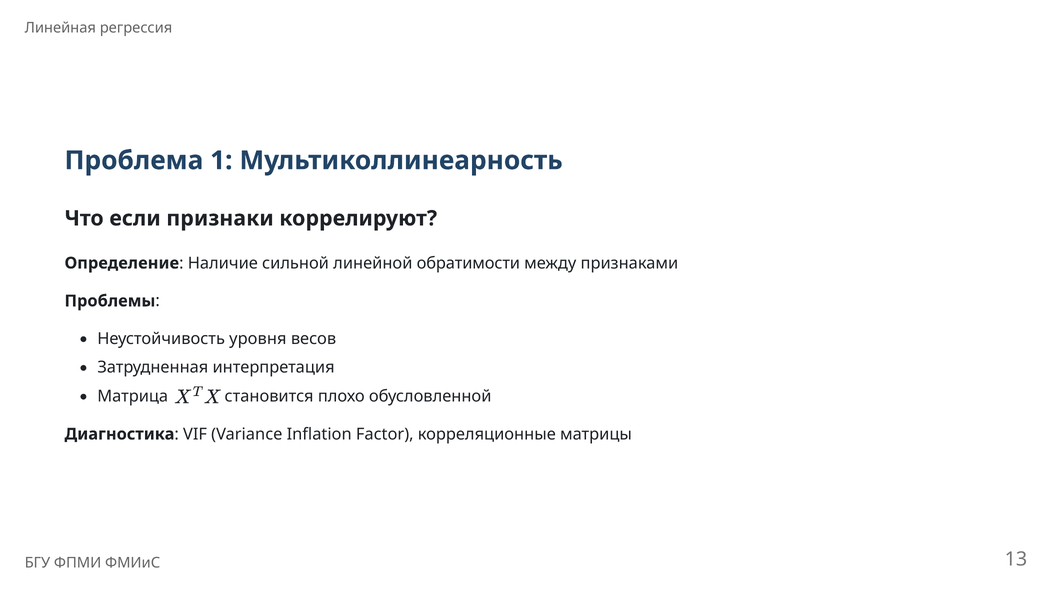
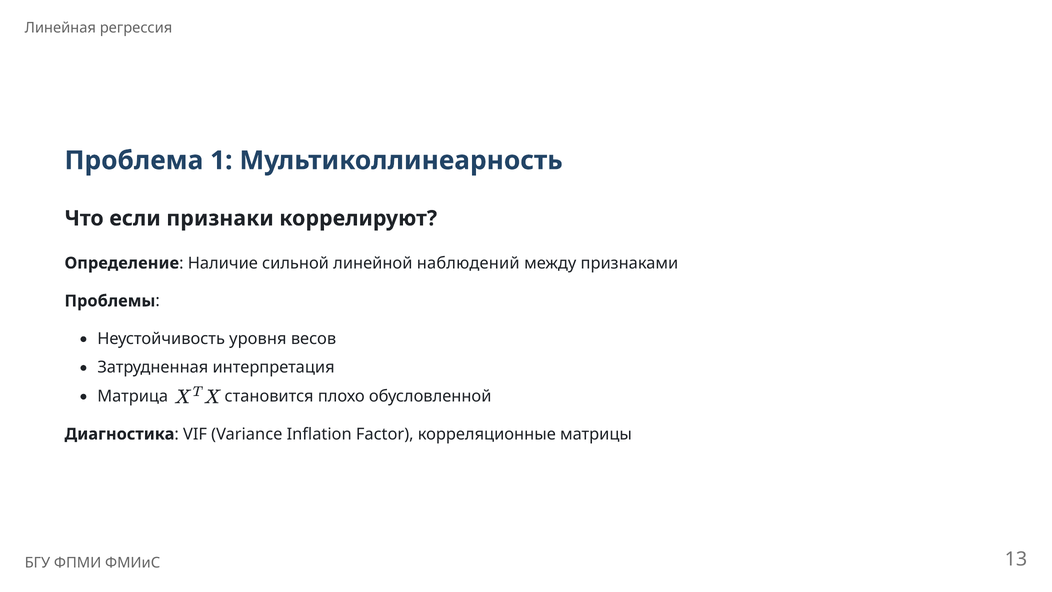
обратимости: обратимости -> наблюдений (468, 263)
